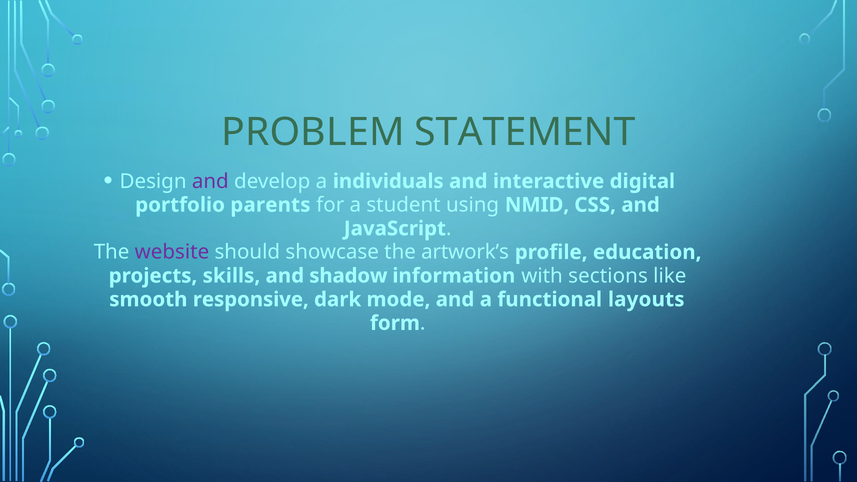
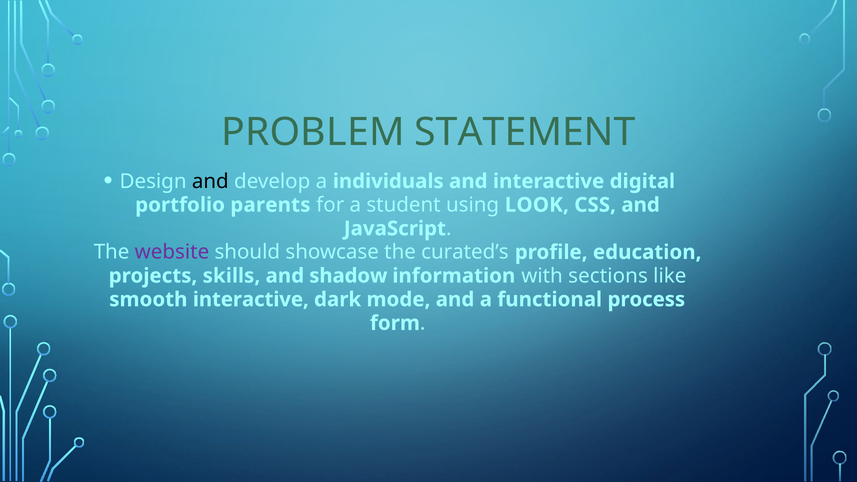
and colour: purple -> black (210, 181)
NMID: NMID -> LOOK (537, 205)
artwork’s: artwork’s -> curated’s (465, 252)
smooth responsive: responsive -> interactive (251, 300)
layouts: layouts -> process (646, 300)
